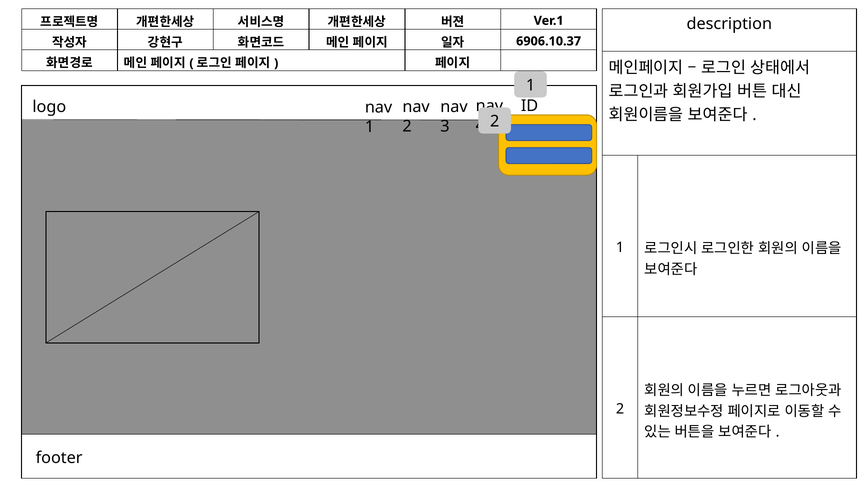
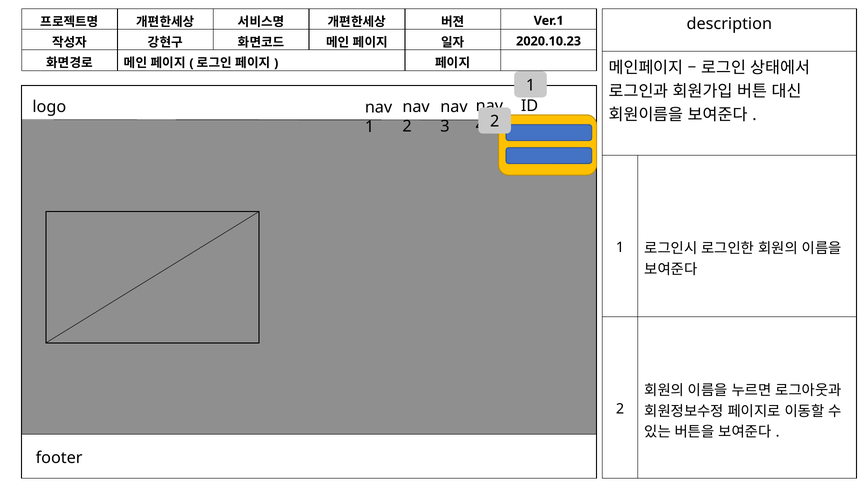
6906.10.37: 6906.10.37 -> 2020.10.23 (549, 41)
